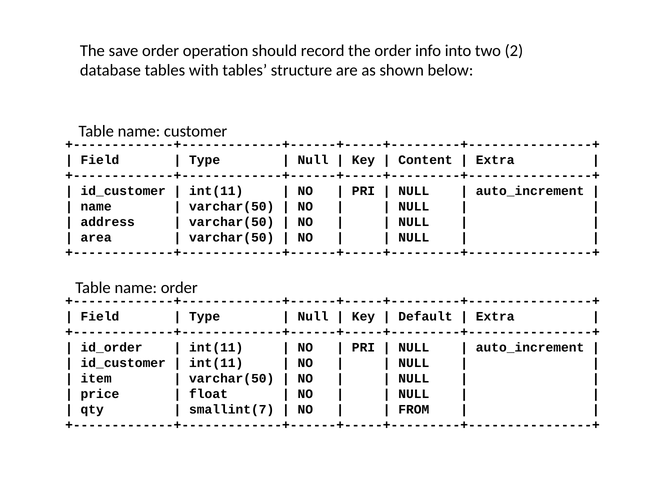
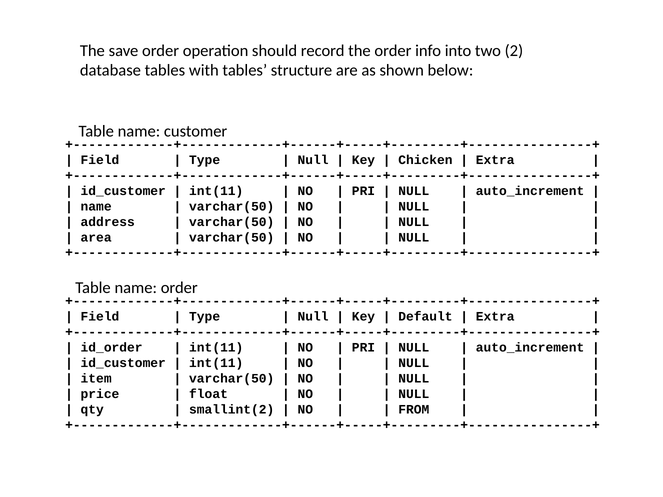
Content: Content -> Chicken (425, 160)
smallint(7: smallint(7 -> smallint(2 (232, 410)
